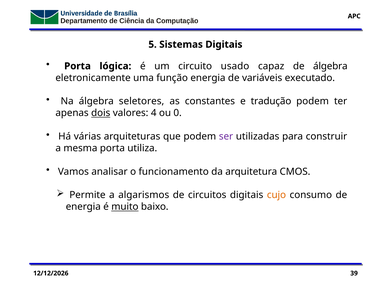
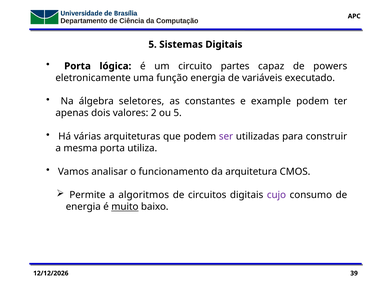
usado: usado -> partes (235, 66)
de álgebra: álgebra -> powers (330, 66)
tradução: tradução -> example (271, 101)
dois underline: present -> none (101, 113)
4: 4 -> 2 (154, 113)
ou 0: 0 -> 5 (178, 113)
algarismos: algarismos -> algoritmos (144, 195)
cujo colour: orange -> purple (276, 195)
